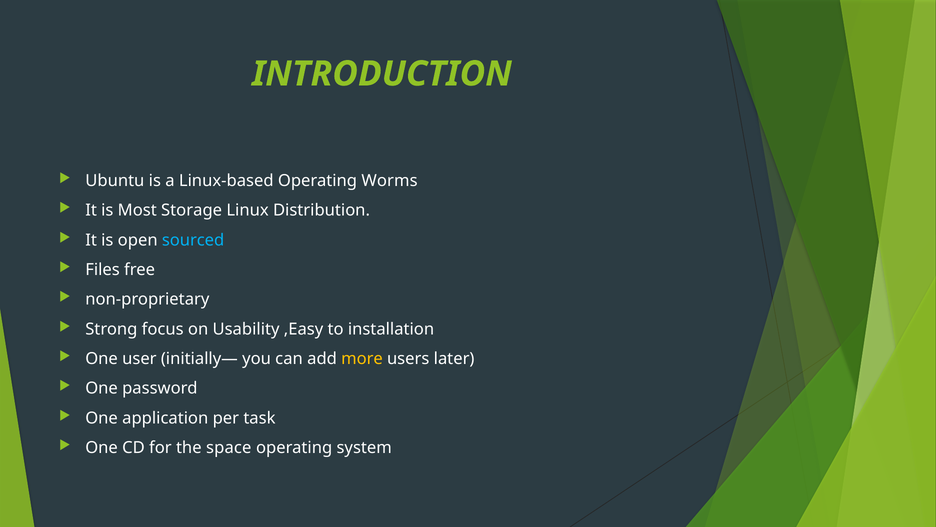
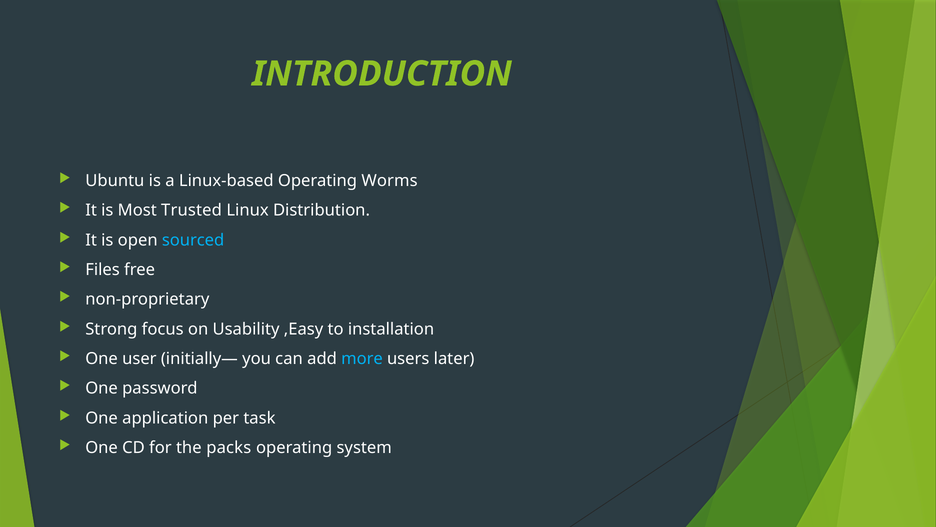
Storage: Storage -> Trusted (192, 210)
more colour: yellow -> light blue (362, 358)
space: space -> packs (229, 447)
